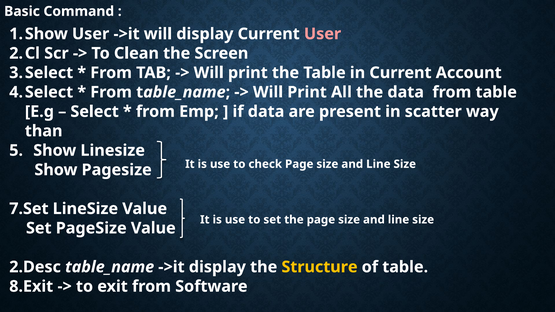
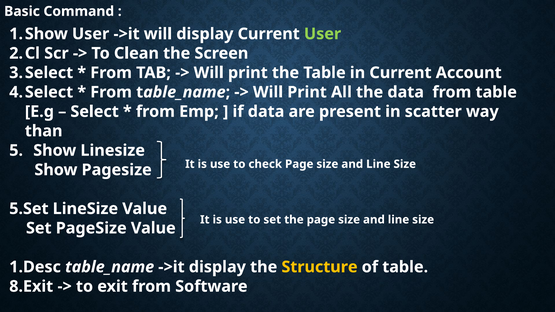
User colour: pink -> light green (323, 34)
7.Set: 7.Set -> 5.Set (29, 209)
2.Desc: 2.Desc -> 1.Desc (35, 267)
